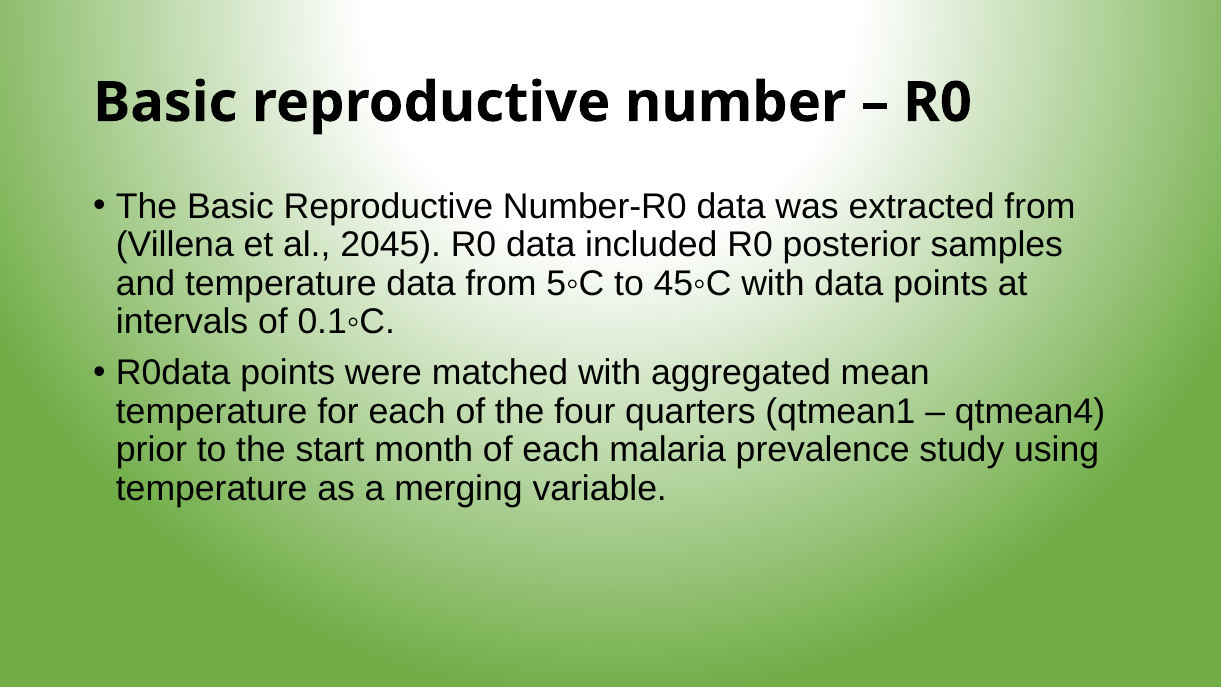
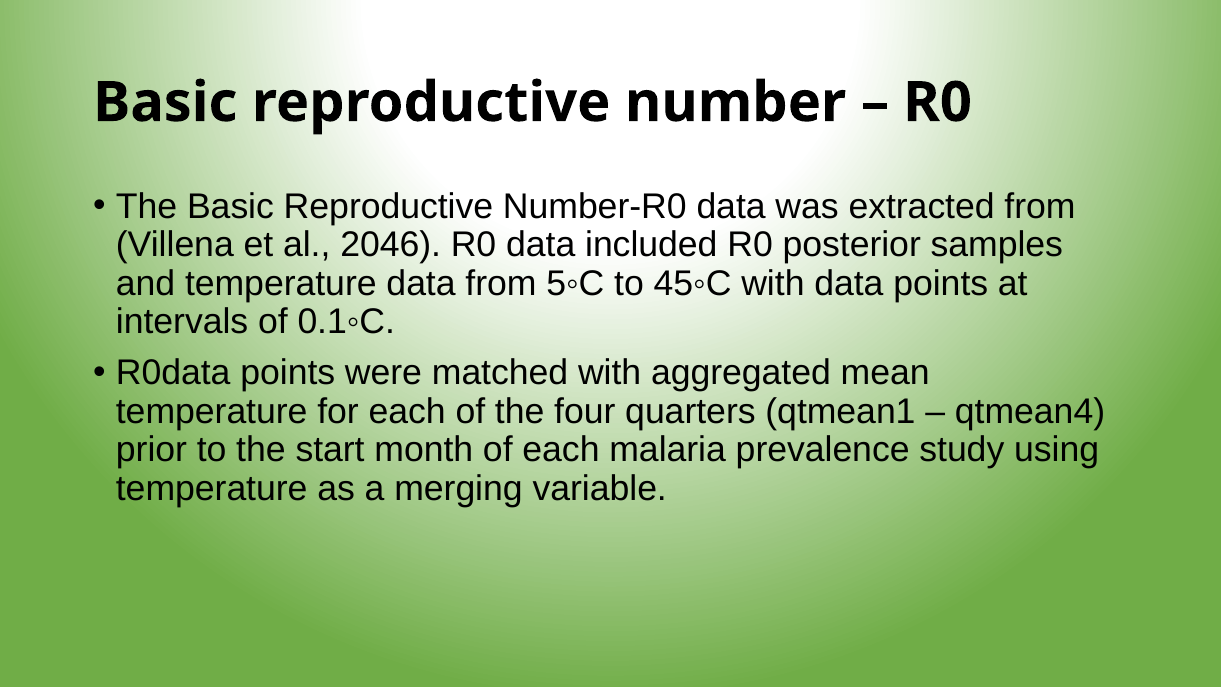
2045: 2045 -> 2046 (391, 245)
